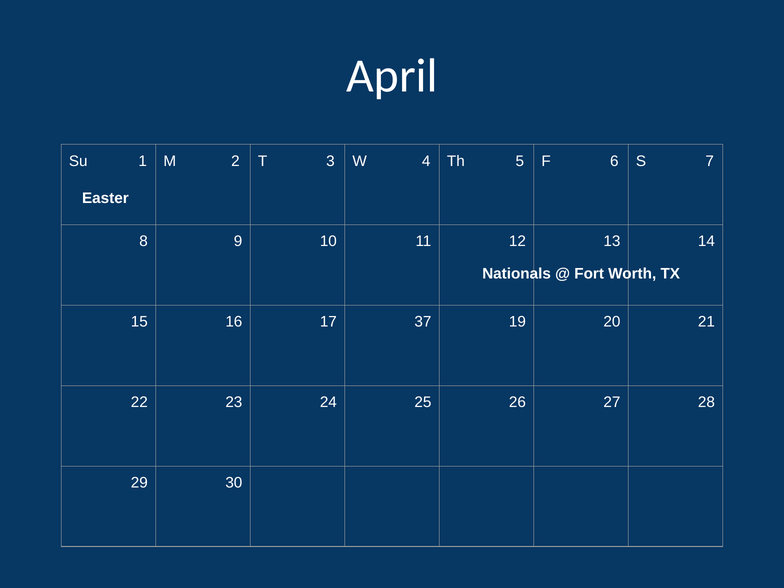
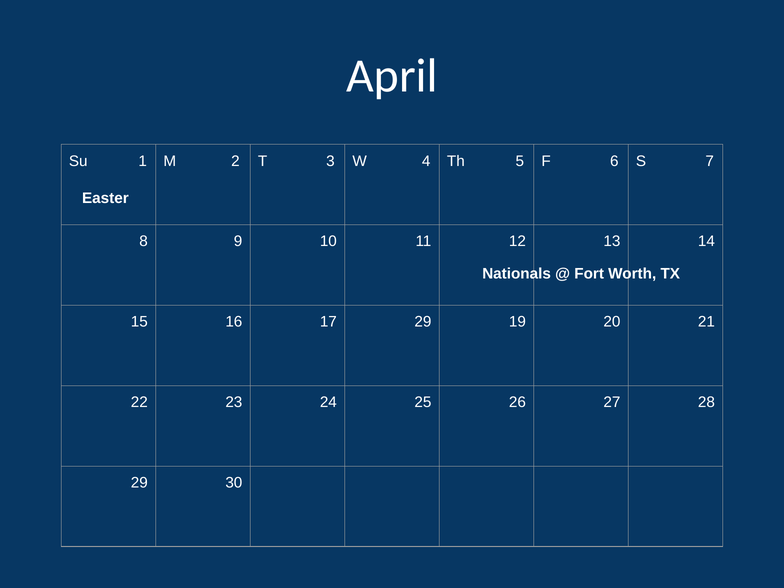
17 37: 37 -> 29 (423, 322)
